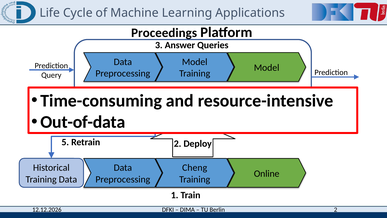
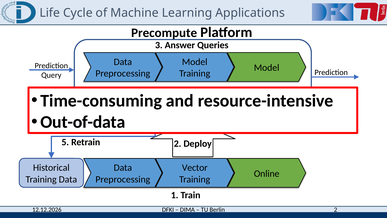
Proceedings: Proceedings -> Precompute (164, 33)
Cheng: Cheng -> Vector (195, 168)
